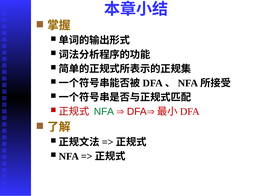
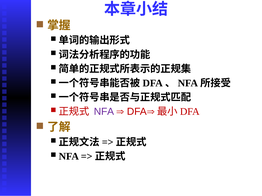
NFA colour: green -> purple (104, 112)
